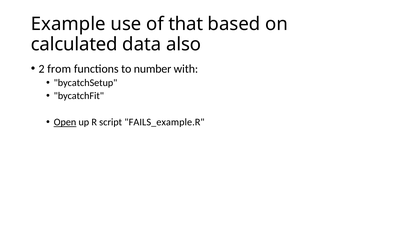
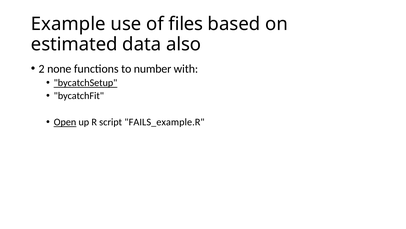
that: that -> files (186, 24)
calculated: calculated -> estimated (74, 44)
from: from -> none (59, 69)
bycatchSetup underline: none -> present (86, 83)
